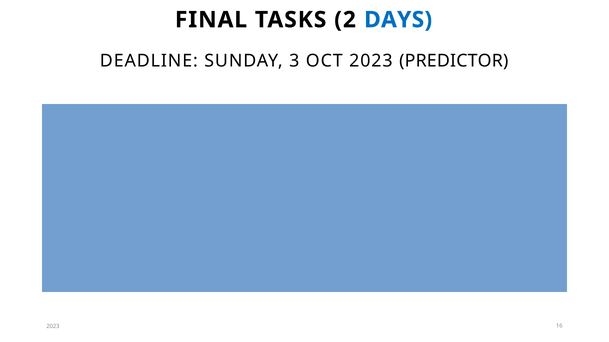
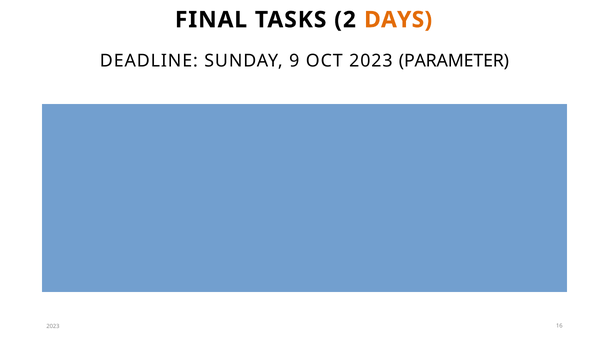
DAYS colour: blue -> orange (398, 20)
3: 3 -> 9 (294, 61)
PREDICTOR: PREDICTOR -> PARAMETER (454, 61)
